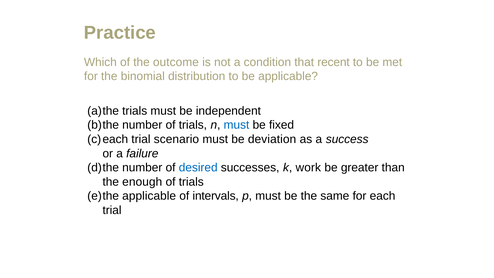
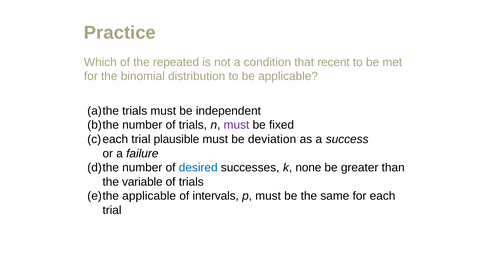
outcome: outcome -> repeated (176, 62)
must colour: blue -> purple (236, 125)
scenario: scenario -> plausible (177, 139)
work: work -> none (308, 168)
enough: enough -> variable (142, 182)
